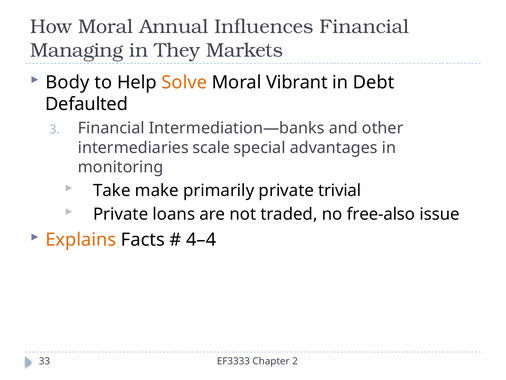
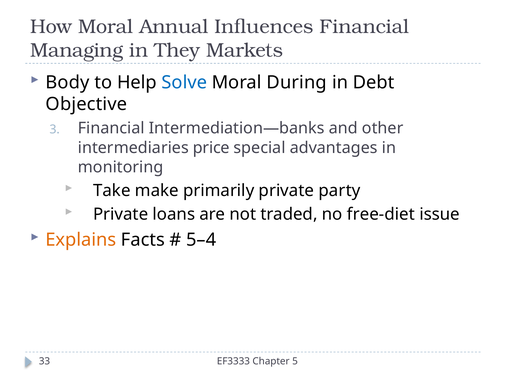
Solve colour: orange -> blue (184, 82)
Vibrant: Vibrant -> During (297, 82)
Defaulted: Defaulted -> Objective (86, 104)
scale: scale -> price (211, 148)
trivial: trivial -> party (340, 190)
free-also: free-also -> free-diet (381, 214)
4–4: 4–4 -> 5–4 (201, 239)
2: 2 -> 5 (295, 361)
